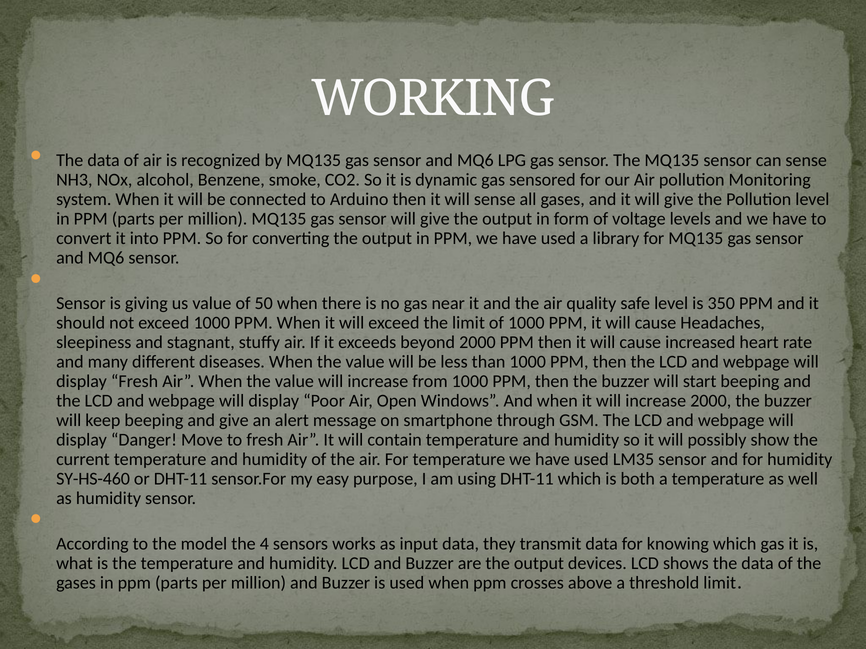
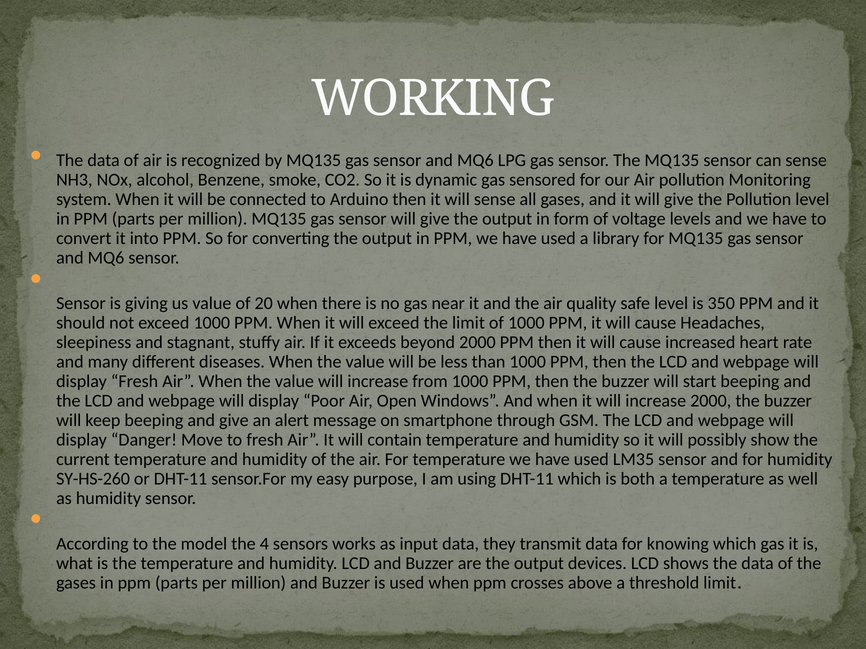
50: 50 -> 20 (264, 304)
SY-HS-460: SY-HS-460 -> SY-HS-260 (93, 479)
